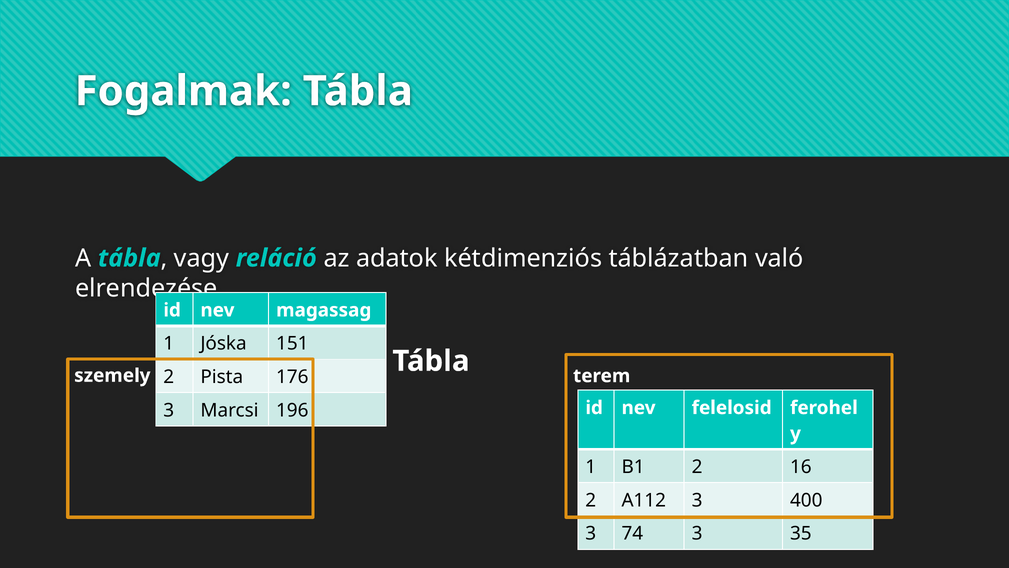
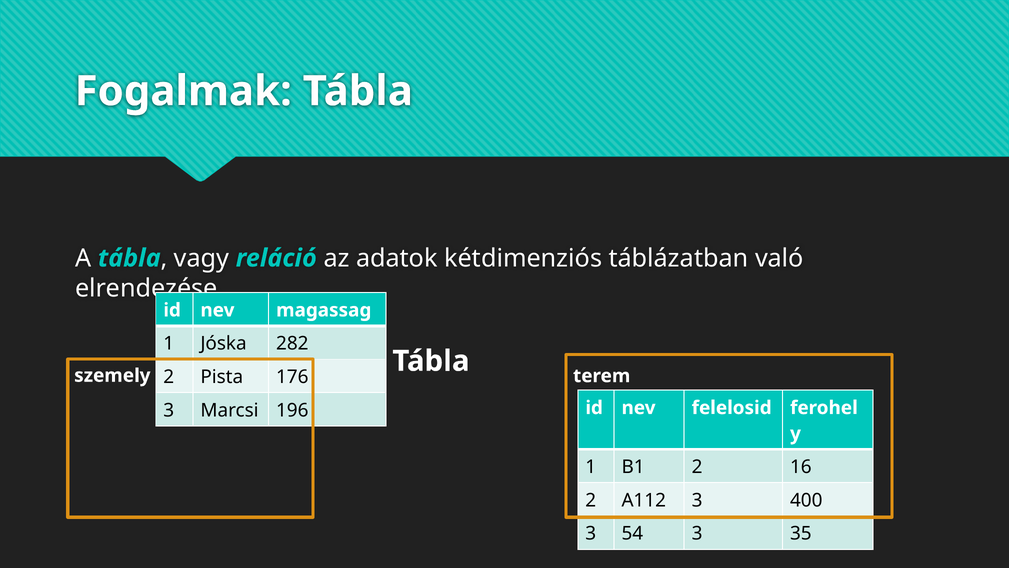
151: 151 -> 282 (292, 343)
74: 74 -> 54 (632, 533)
